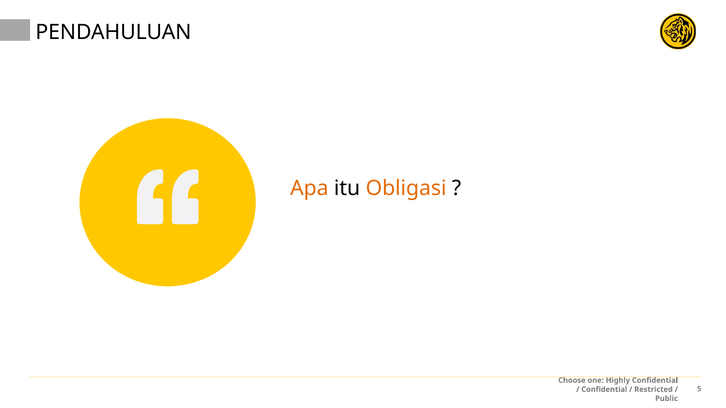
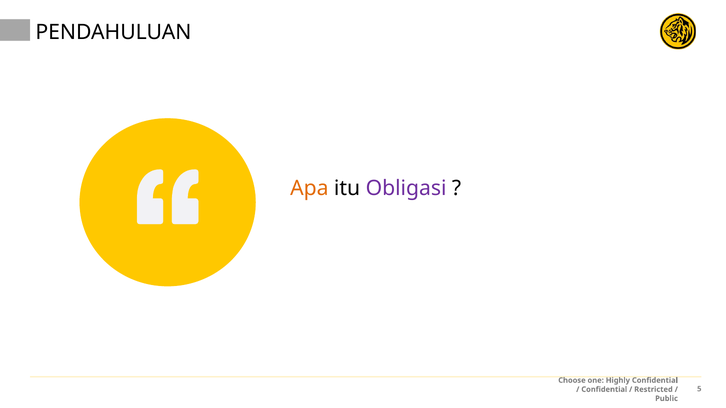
Obligasi colour: orange -> purple (406, 189)
